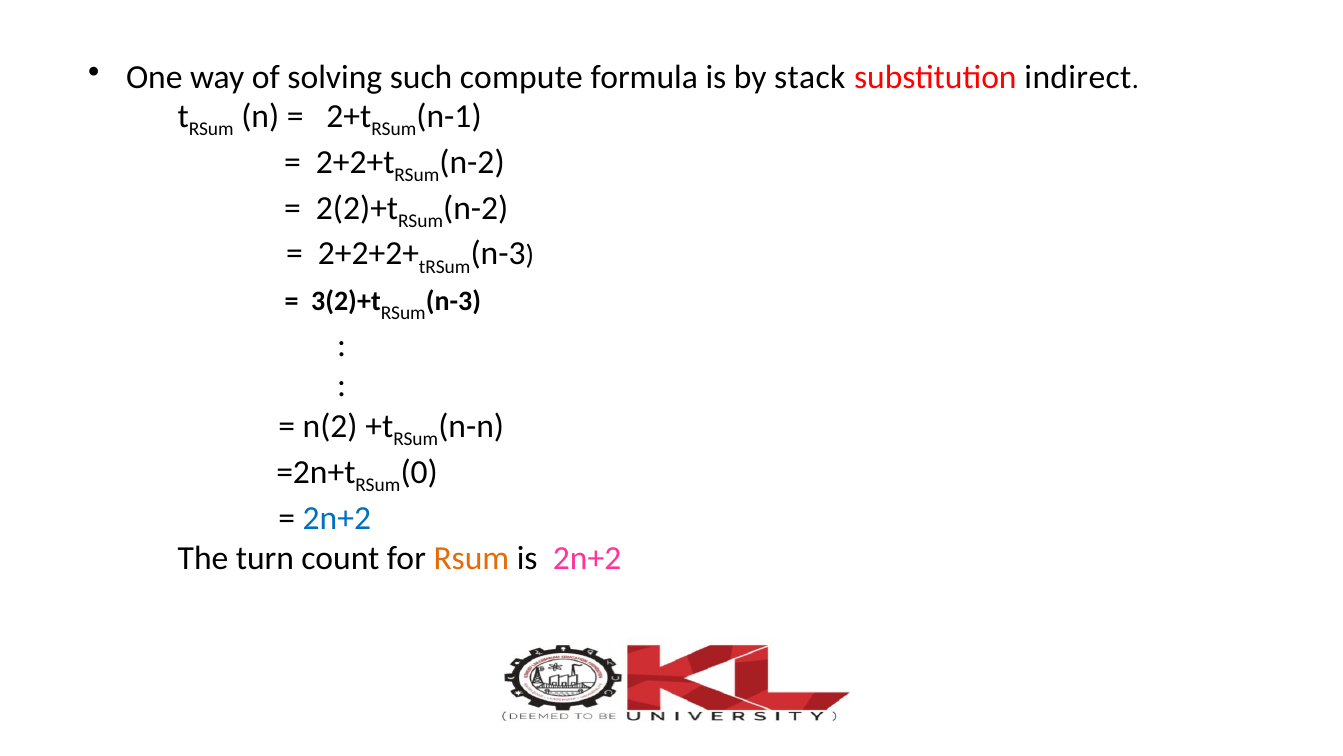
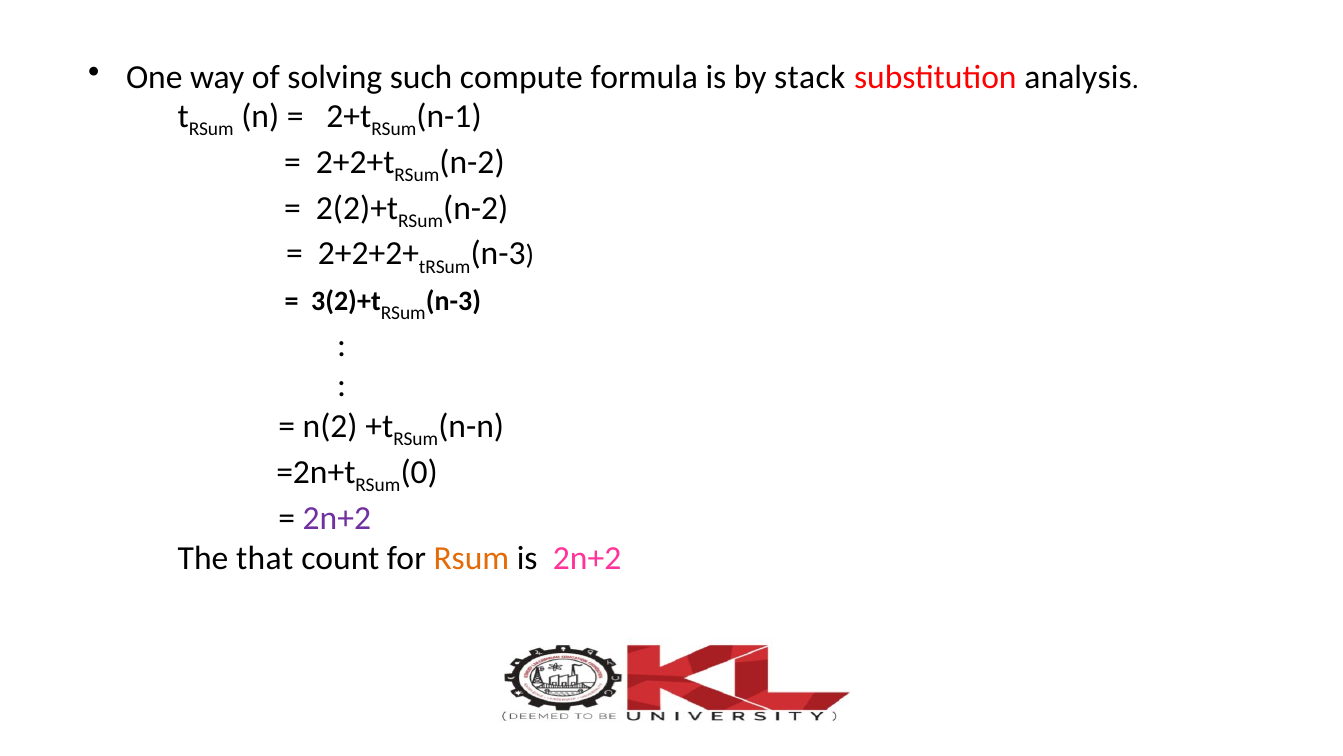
indirect: indirect -> analysis (1078, 78)
2n+2 colour: blue -> purple (337, 518)
turn: turn -> that (265, 558)
